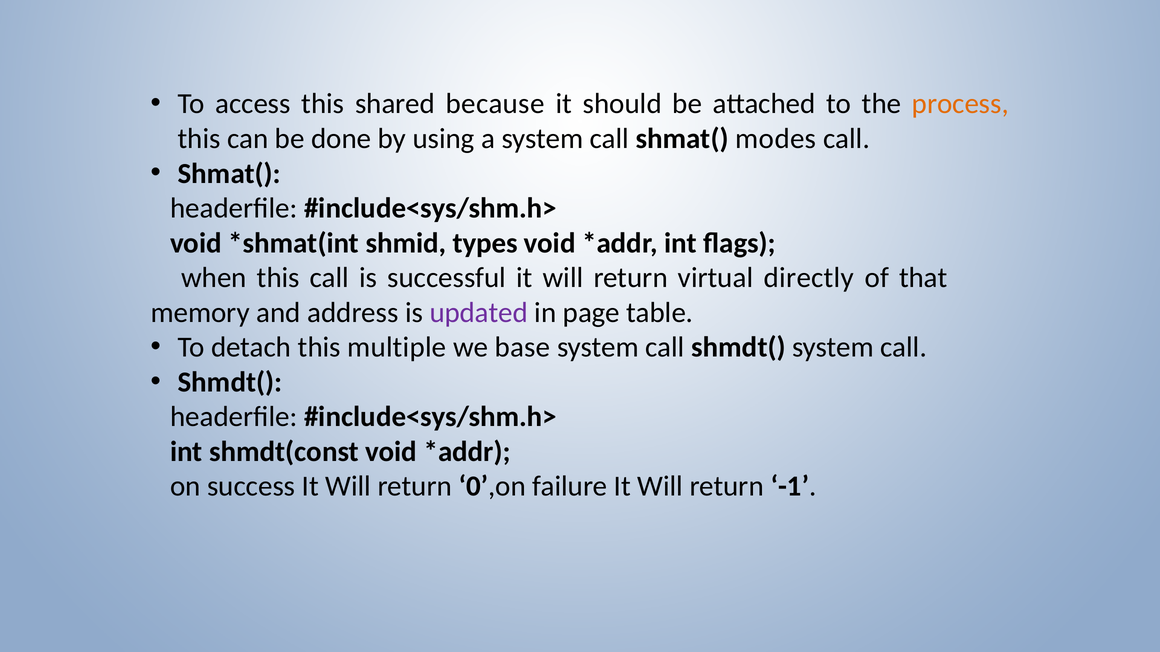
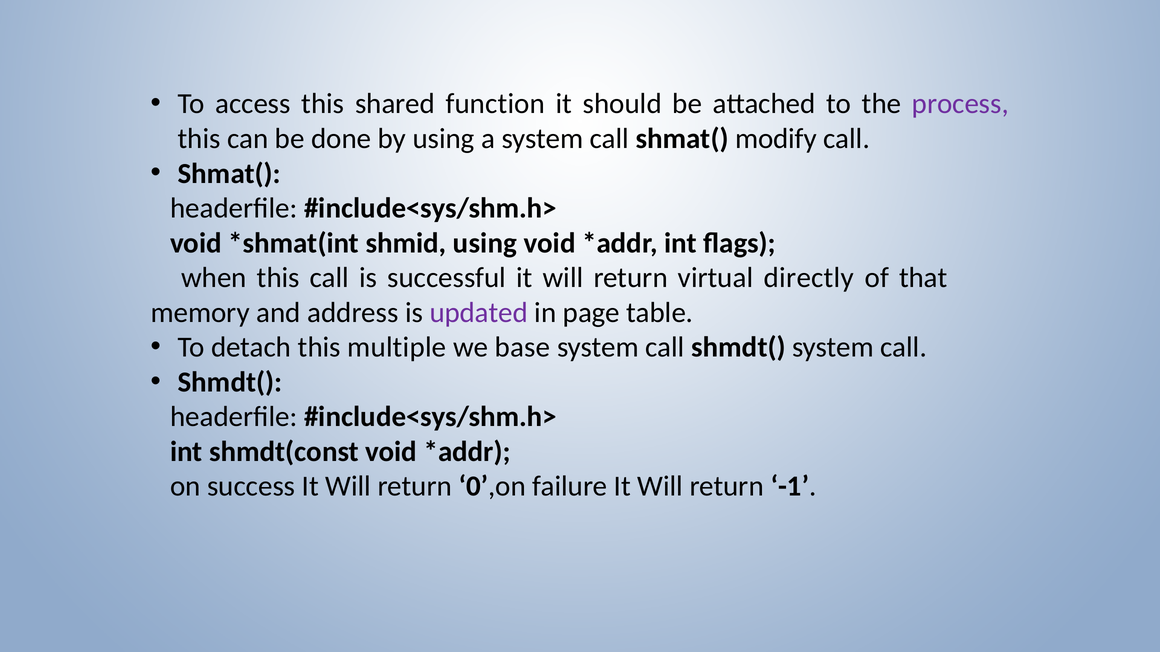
because: because -> function (495, 104)
process colour: orange -> purple (960, 104)
modes: modes -> modify (776, 139)
shmid types: types -> using (485, 243)
